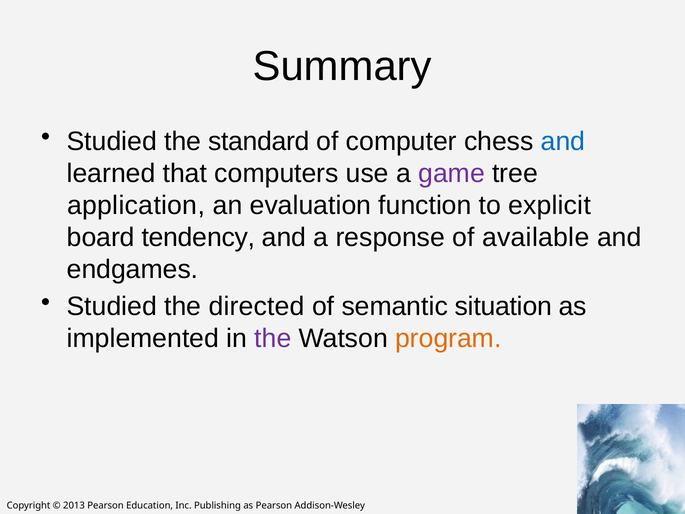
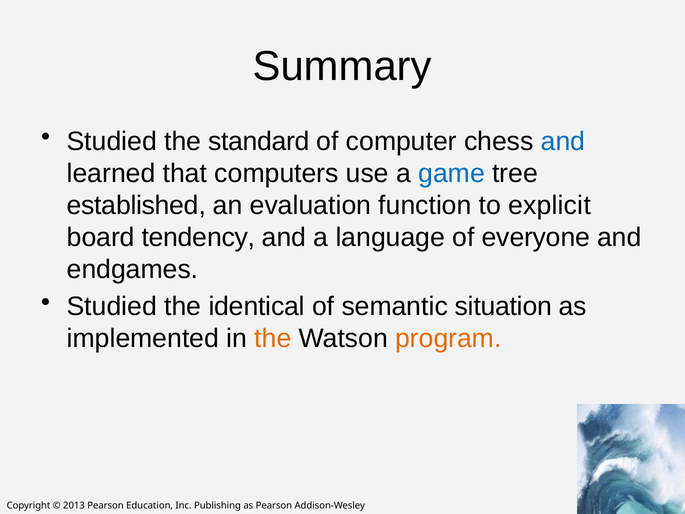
game colour: purple -> blue (452, 173)
application: application -> established (136, 205)
response: response -> language (390, 237)
available: available -> everyone (536, 237)
directed: directed -> identical (257, 306)
the colour: purple -> orange (273, 338)
